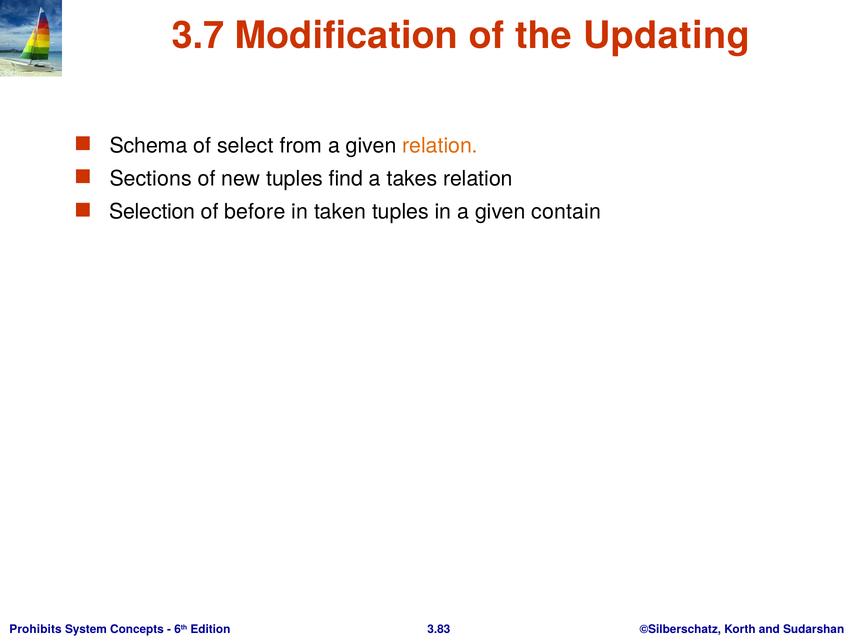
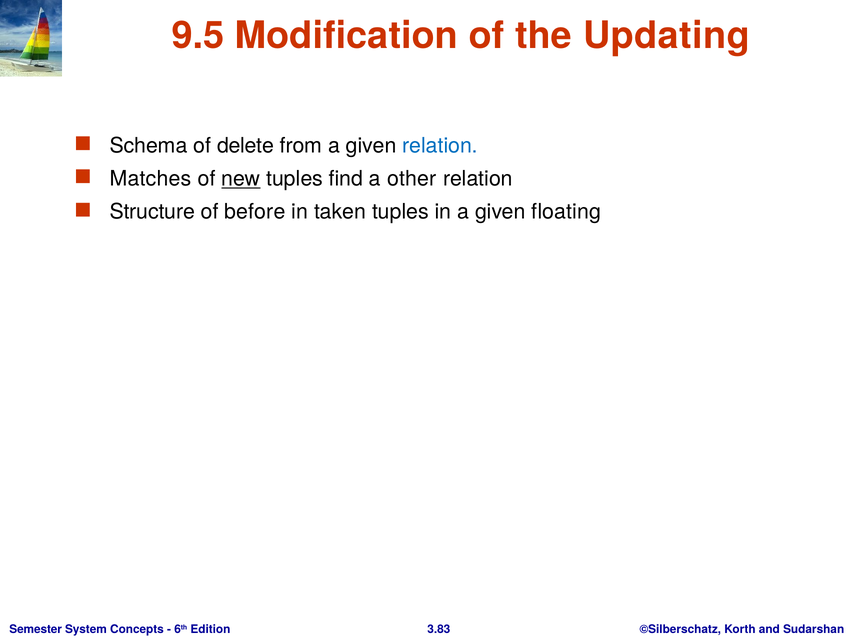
3.7: 3.7 -> 9.5 (198, 36)
select: select -> delete (246, 146)
relation colour: orange -> blue (440, 146)
Sections: Sections -> Matches (151, 179)
new underline: none -> present (241, 179)
takes: takes -> other (412, 179)
Selection: Selection -> Structure (152, 212)
contain: contain -> floating (566, 212)
Prohibits: Prohibits -> Semester (36, 629)
